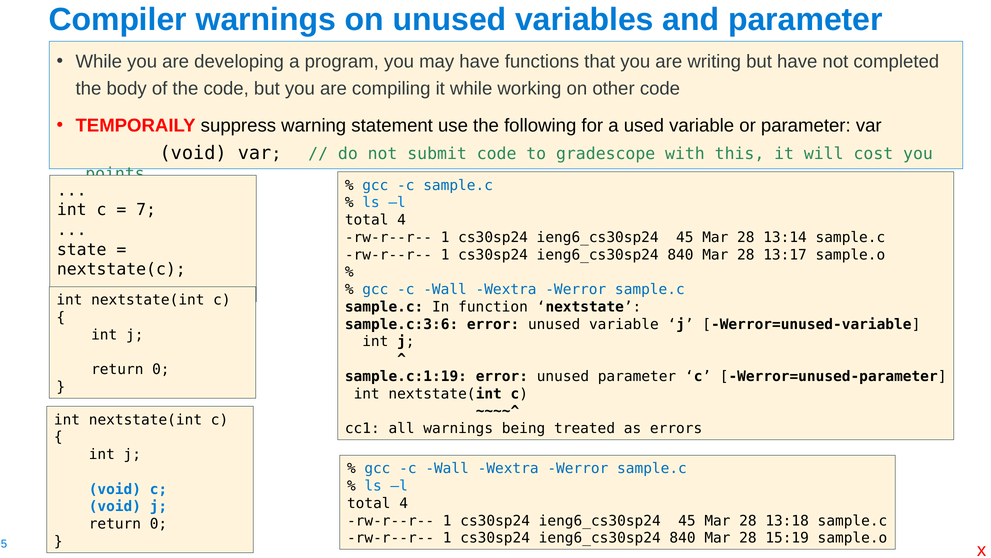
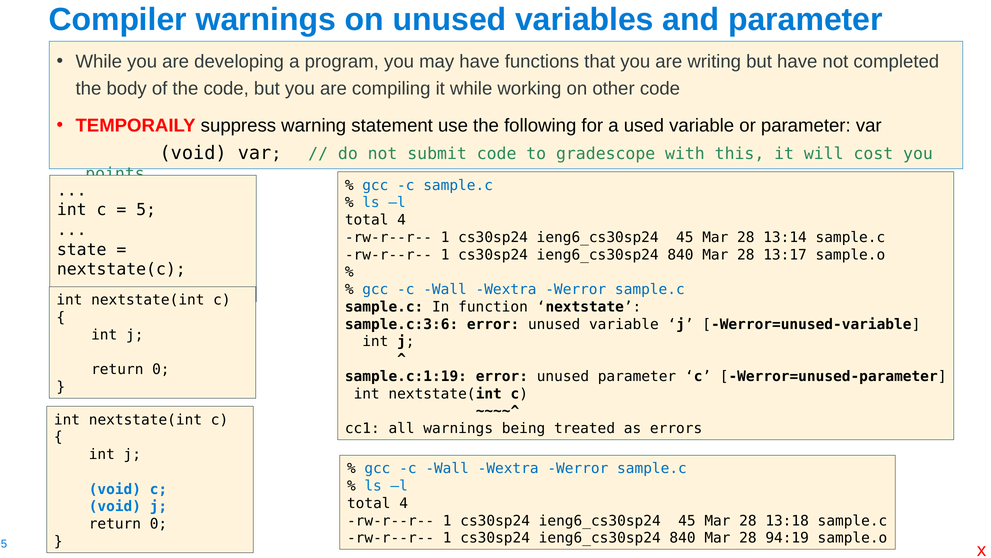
7: 7 -> 5 (146, 210)
15:19: 15:19 -> 94:19 (787, 538)
